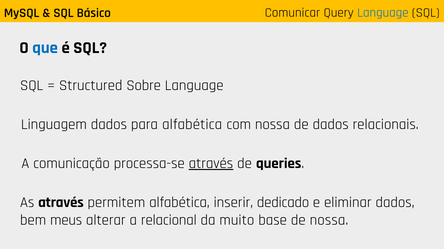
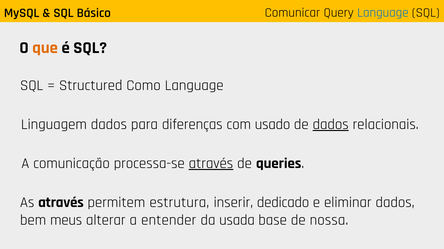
que colour: blue -> orange (45, 48)
Sobre: Sobre -> Como (144, 85)
para alfabética: alfabética -> diferenças (192, 125)
com nossa: nossa -> usado (273, 125)
dados underline: none -> present (331, 125)
permitem alfabética: alfabética -> estrutura (179, 203)
relacional: relacional -> entender (169, 221)
muito: muito -> usada (237, 221)
